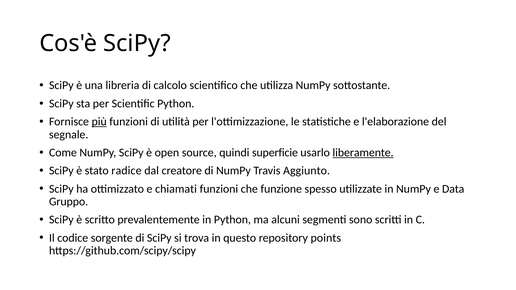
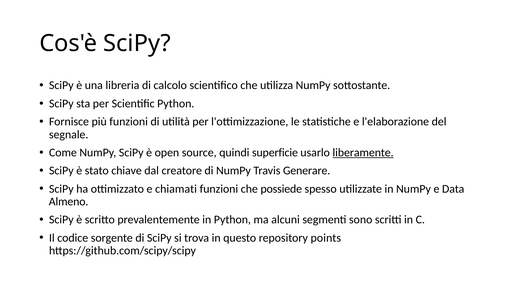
più underline: present -> none (99, 122)
radice: radice -> chiave (127, 171)
Aggiunto: Aggiunto -> Generare (307, 171)
funzione: funzione -> possiede (281, 189)
Gruppo: Gruppo -> Almeno (69, 202)
